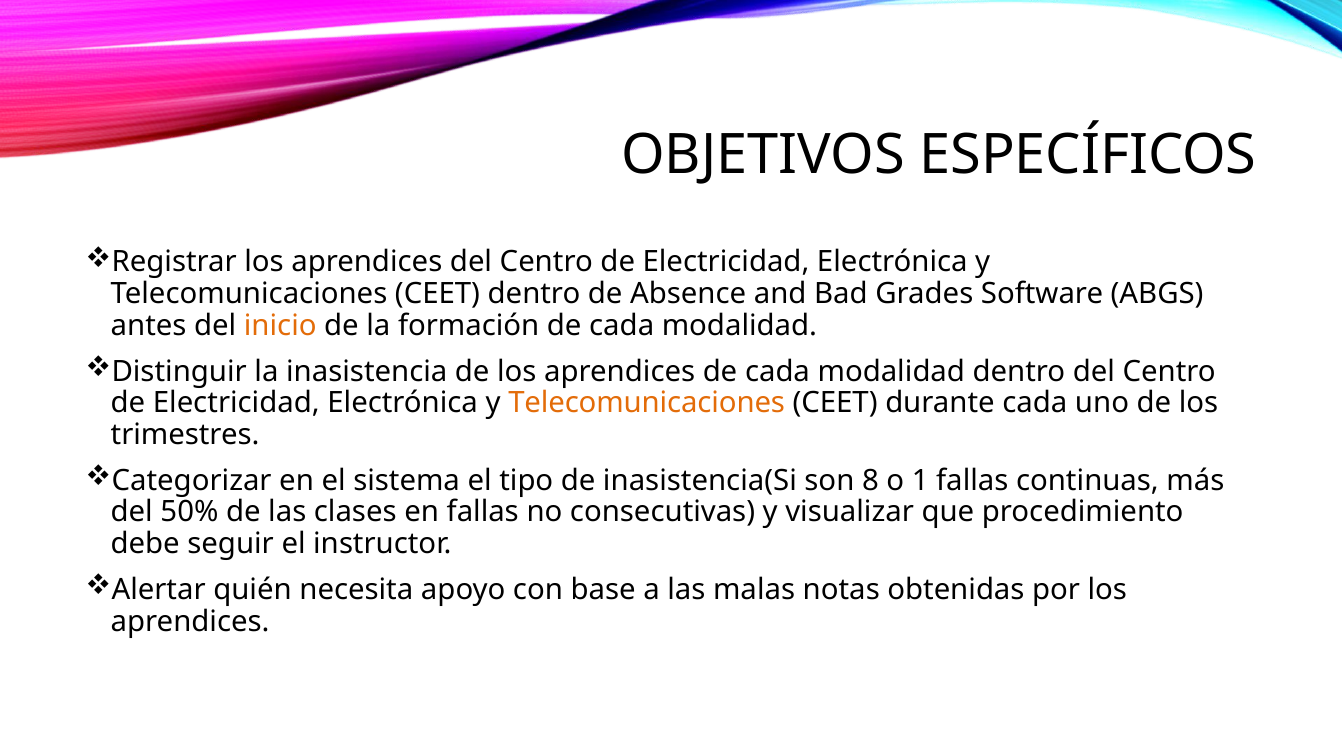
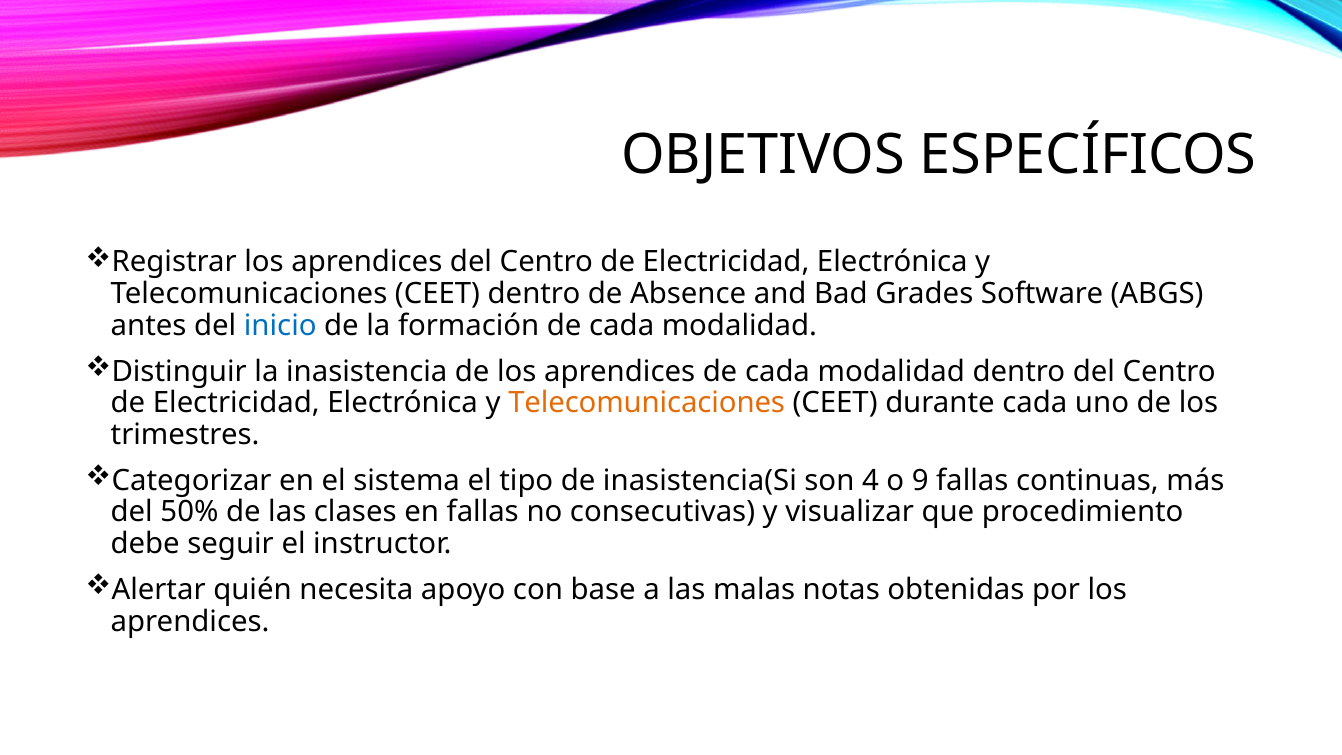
inicio colour: orange -> blue (280, 326)
8: 8 -> 4 (870, 480)
1: 1 -> 9 (920, 480)
